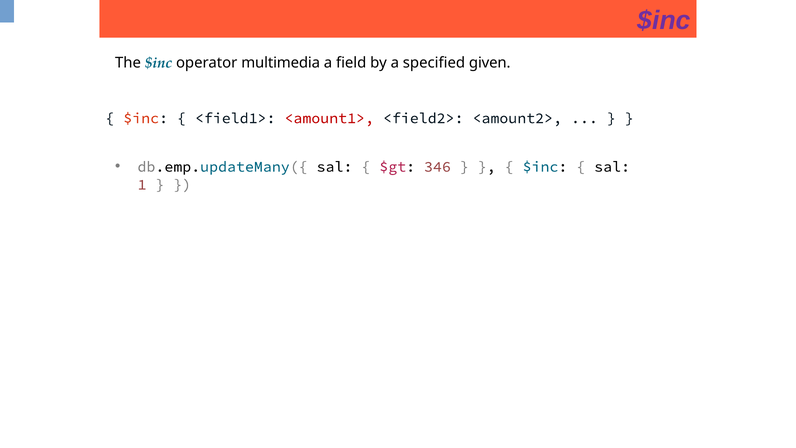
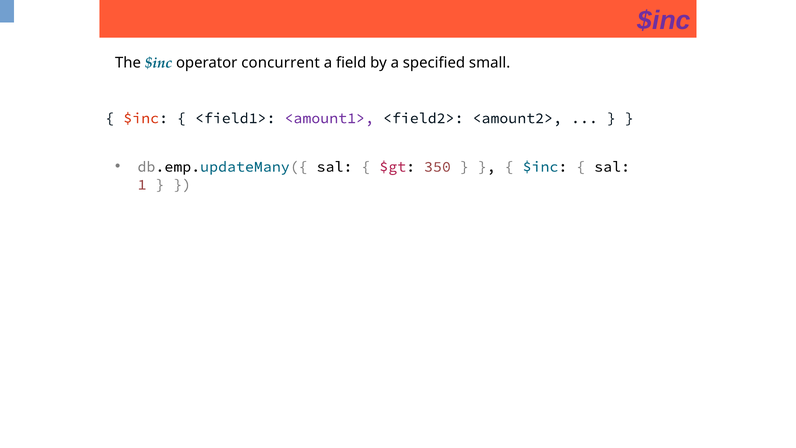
multimedia: multimedia -> concurrent (281, 63)
given: given -> small (490, 63)
<amount1> colour: red -> purple (329, 118)
346: 346 -> 350 (437, 167)
